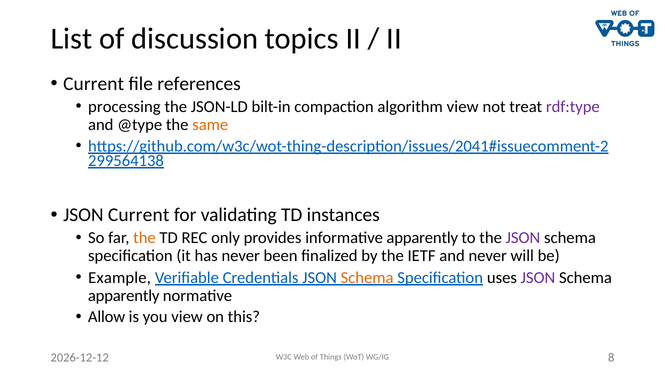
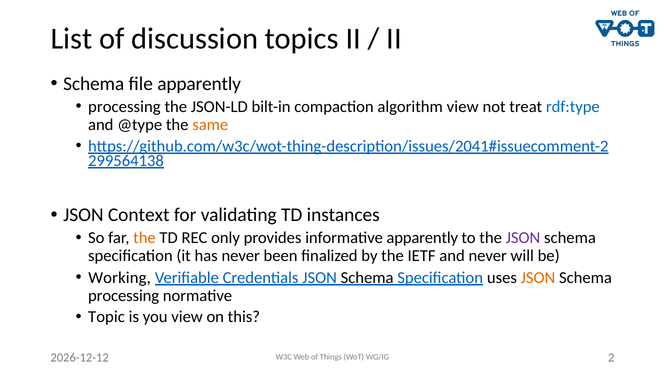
Current: Current -> Schema (94, 84)
file references: references -> apparently (199, 84)
rdf:type colour: purple -> blue (573, 107)
JSON Current: Current -> Context (139, 215)
Example: Example -> Working (120, 278)
Schema colour: orange -> black (367, 278)
JSON colour: purple -> orange (538, 278)
apparently: apparently -> processing (124, 296)
Allow: Allow -> Topic (106, 317)
8: 8 -> 2 (611, 358)
